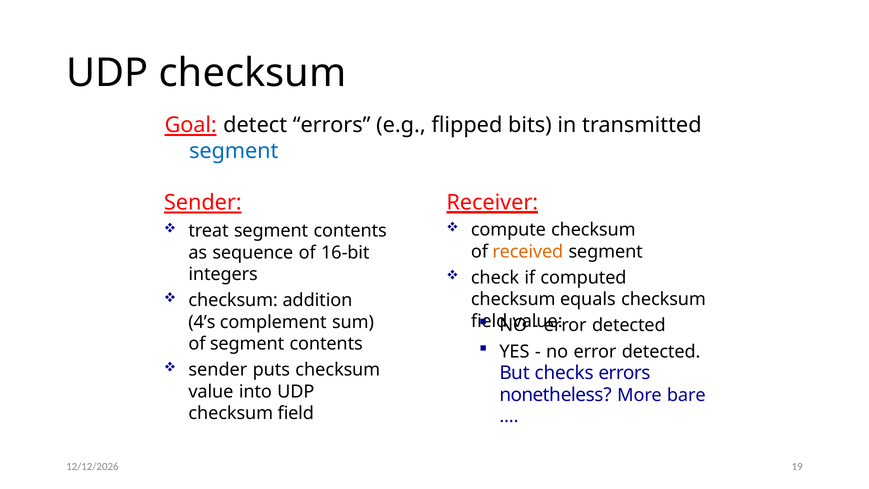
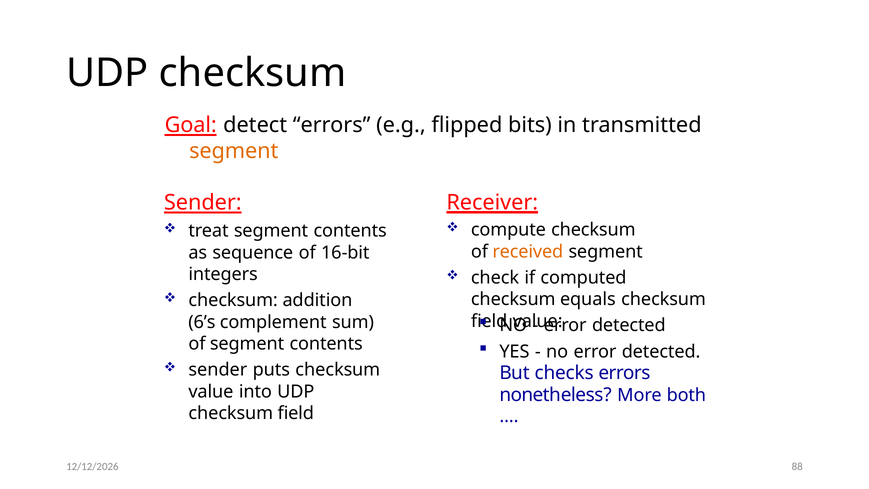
segment colour: blue -> orange (234, 151)
4’s: 4’s -> 6’s (202, 322)
bare: bare -> both (686, 395)
19: 19 -> 88 (797, 467)
